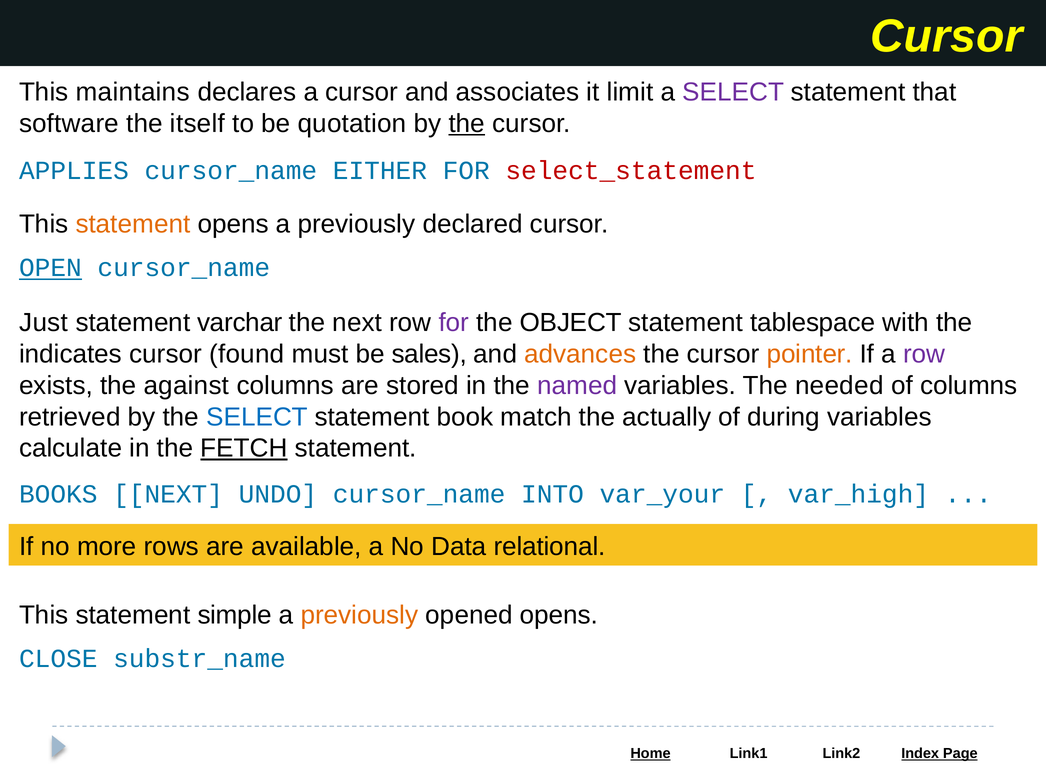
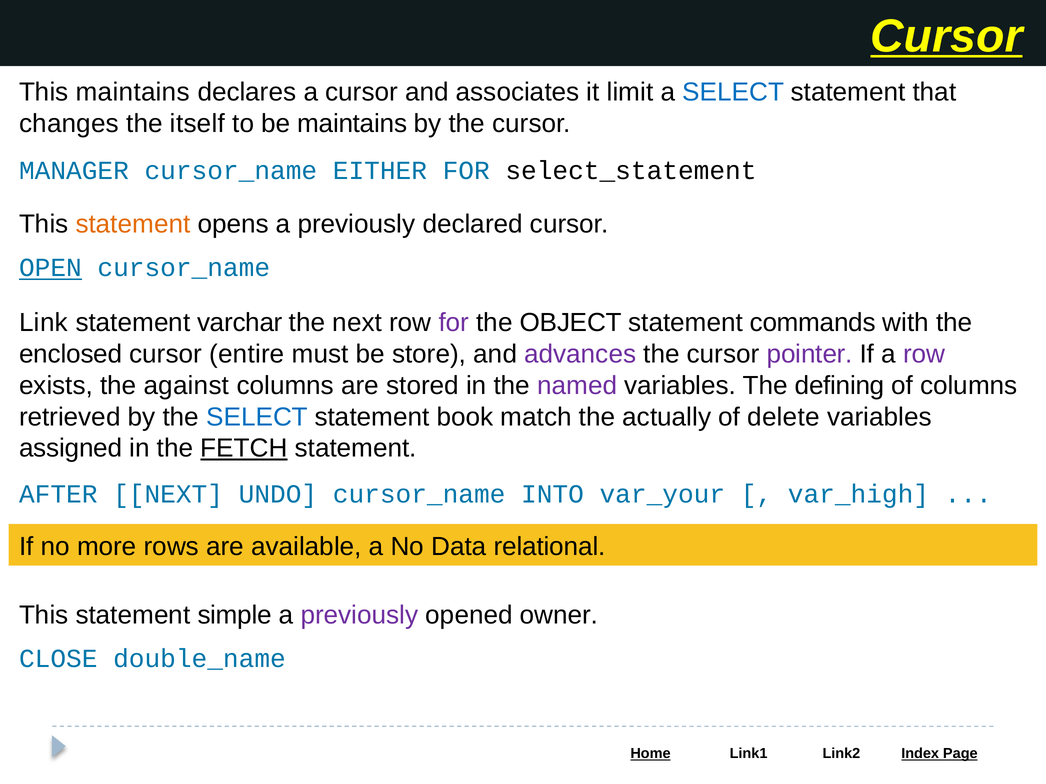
Cursor underline: none -> present (946, 36)
SELECT colour: purple -> blue (733, 92)
software: software -> changes (69, 124)
be quotation: quotation -> maintains (352, 124)
the underline: present -> none (467, 124)
APPLIES: APPLIES -> MANAGER (74, 171)
select_statement colour: red -> black (631, 171)
Just: Just -> Link (44, 323)
tablespace: tablespace -> commands (813, 323)
indicates: indicates -> enclosed (71, 354)
found: found -> entire (247, 354)
sales: sales -> store (429, 354)
advances colour: orange -> purple (580, 354)
pointer colour: orange -> purple (810, 354)
needed: needed -> defining (840, 386)
during: during -> delete (783, 417)
calculate: calculate -> assigned (71, 449)
BOOKS: BOOKS -> AFTER (58, 495)
previously colour: orange -> purple (359, 615)
opened opens: opens -> owner (559, 615)
substr_name: substr_name -> double_name (199, 659)
